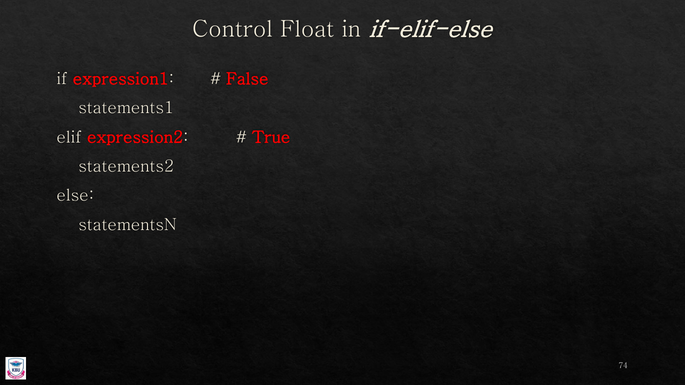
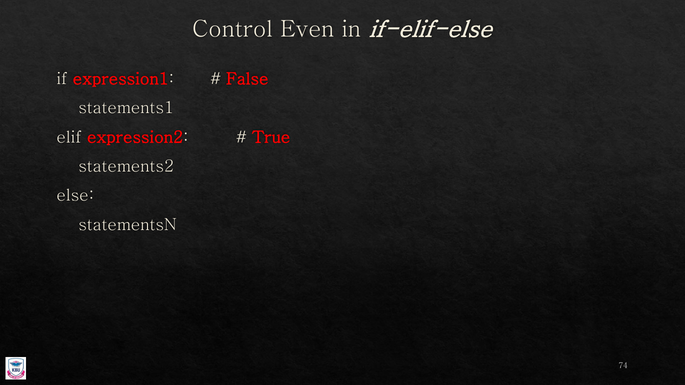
Float: Float -> Even (307, 29)
